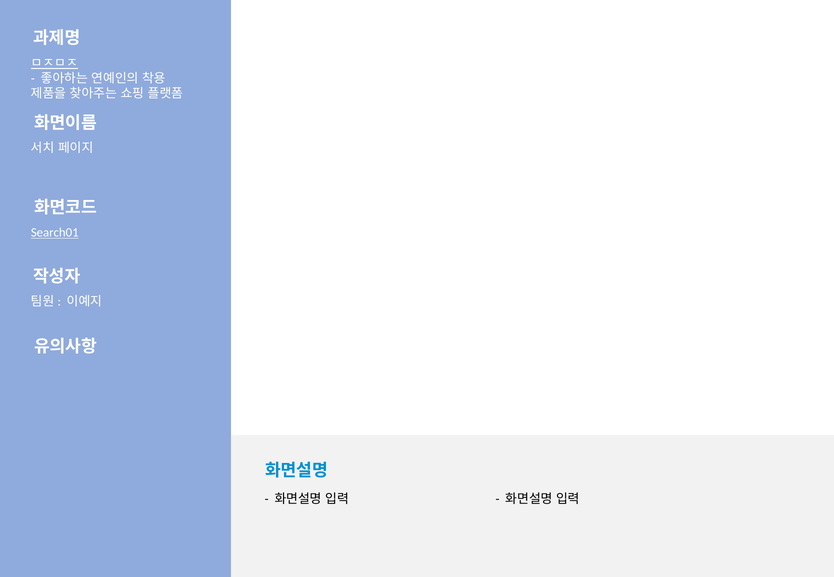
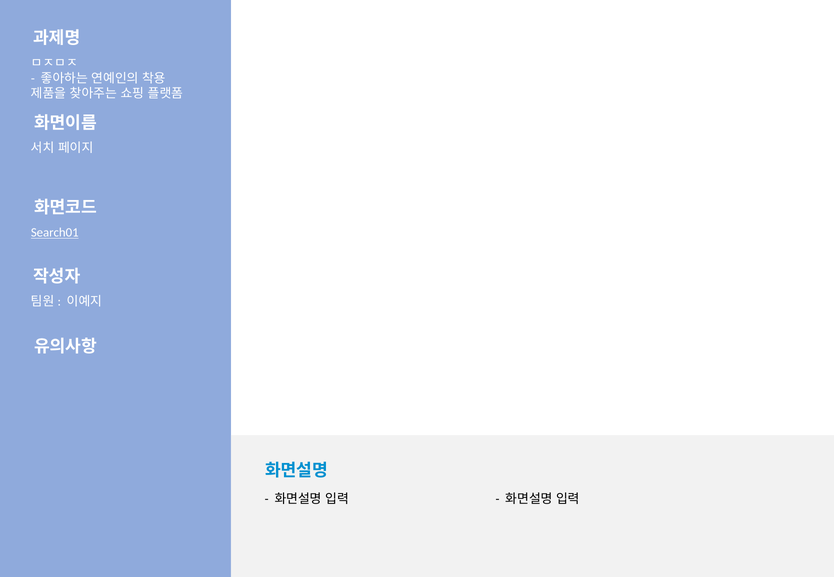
ㅁㅈㅁㅈ underline: present -> none (54, 63)
